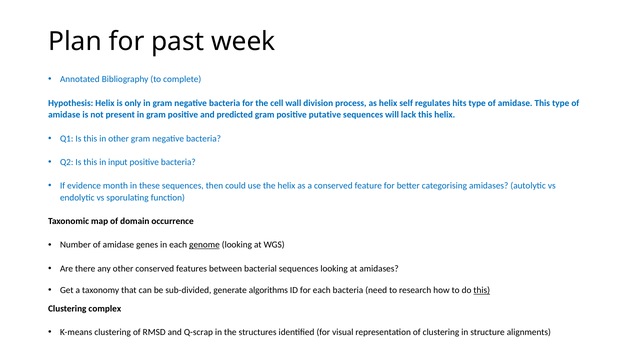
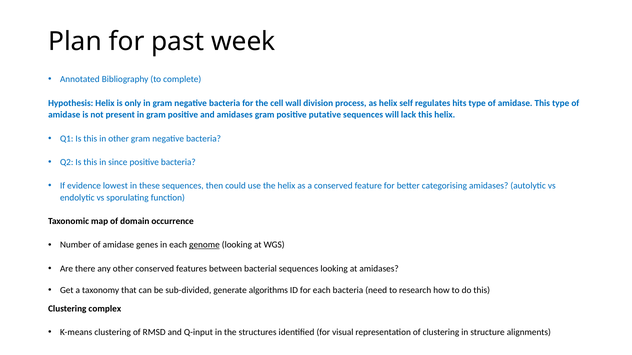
and predicted: predicted -> amidases (235, 115)
input: input -> since (118, 162)
month: month -> lowest (115, 186)
this underline: present -> none (482, 291)
Q-scrap: Q-scrap -> Q-input (198, 333)
